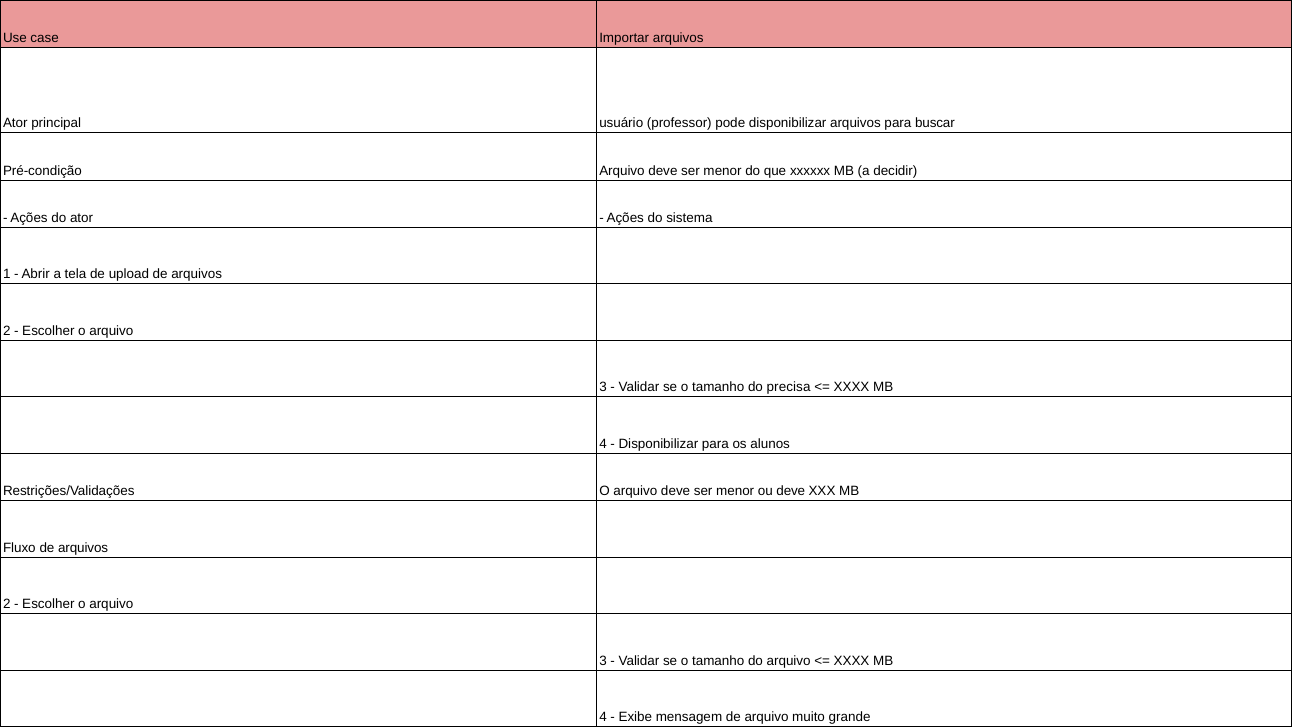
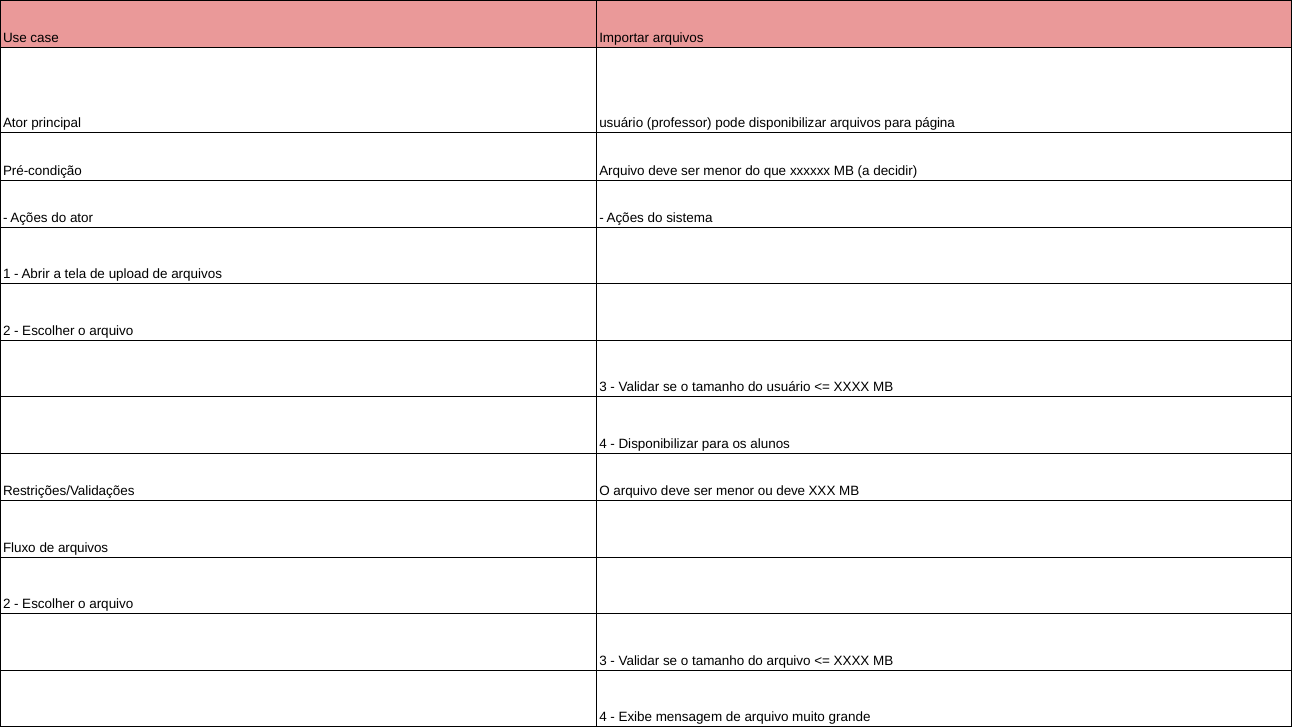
buscar: buscar -> página (935, 123)
do precisa: precisa -> usuário (789, 387)
